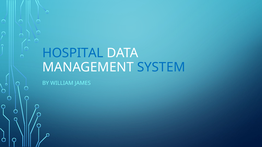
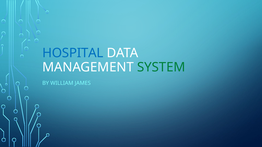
SYSTEM colour: blue -> green (161, 67)
